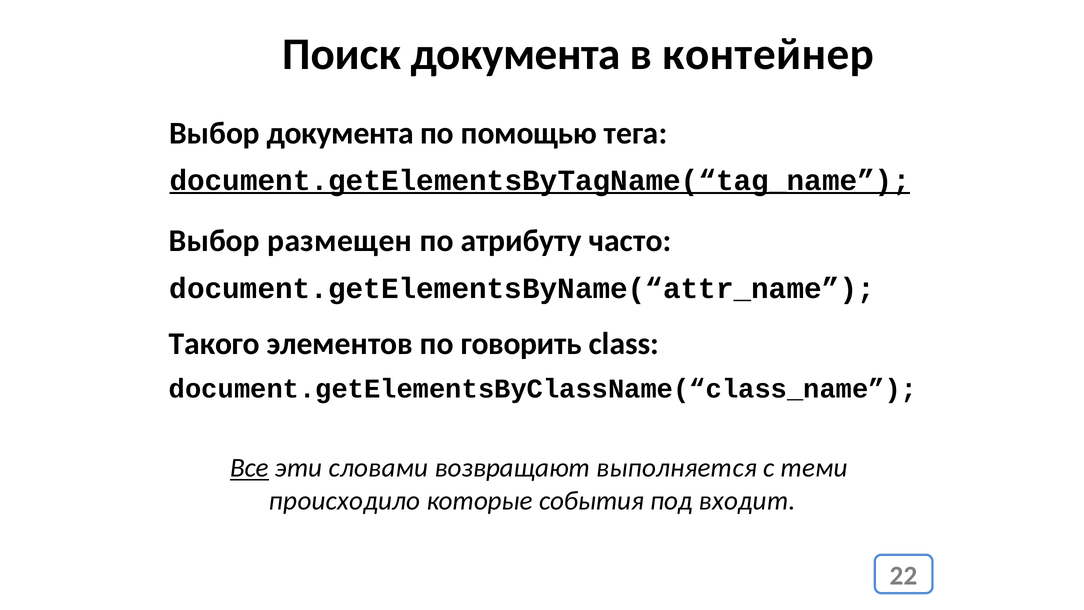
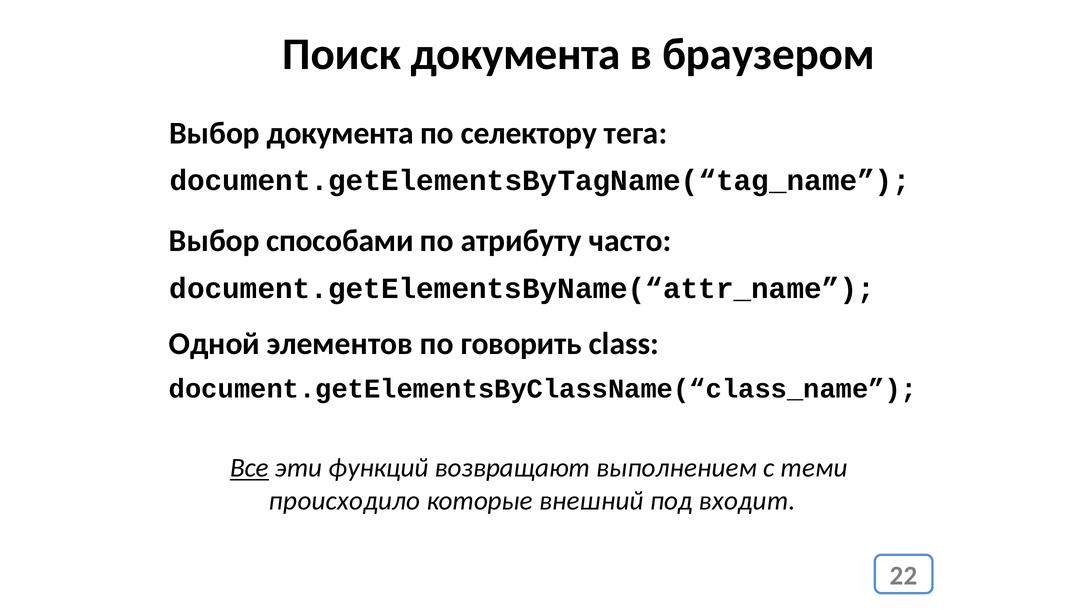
контейнер: контейнер -> браузером (769, 54)
помощью: помощью -> селектору (529, 133)
document.getElementsByTagName(“tag_name underline: present -> none (540, 180)
размещен: размещен -> способами (340, 241)
Такого: Такого -> Одной (214, 344)
словами: словами -> функций (379, 468)
выполняется: выполняется -> выполнением (677, 468)
события: события -> внешний (591, 500)
